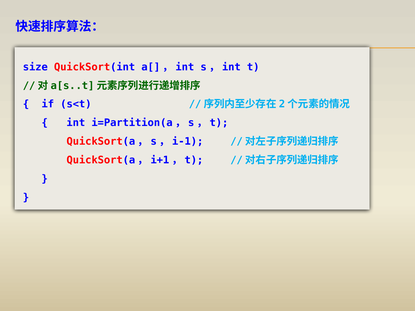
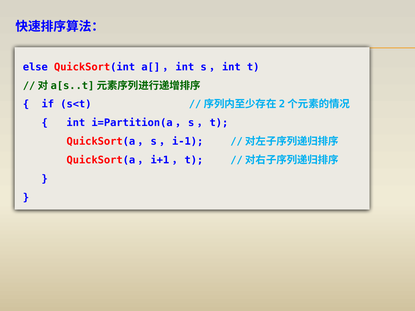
size: size -> else (35, 67)
